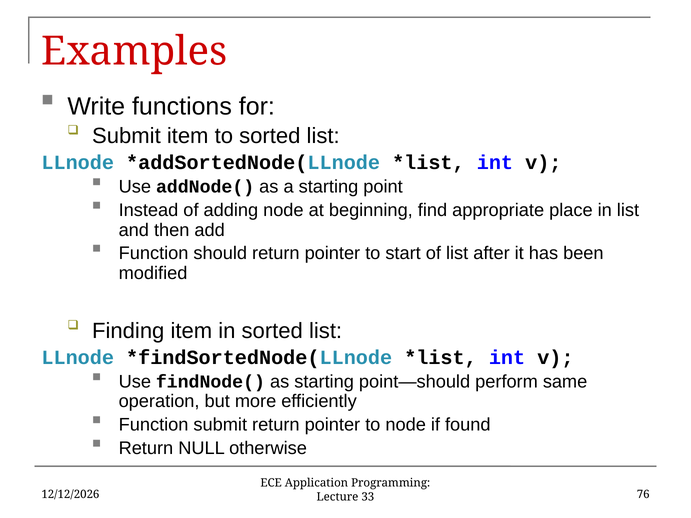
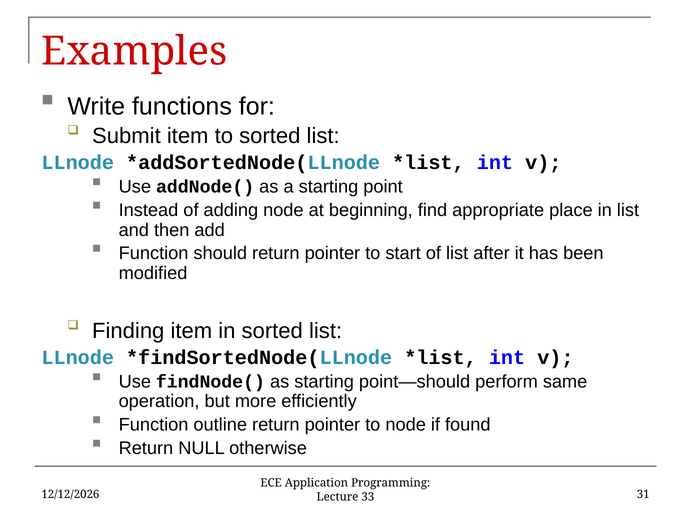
Function submit: submit -> outline (220, 425)
76: 76 -> 31 (643, 495)
